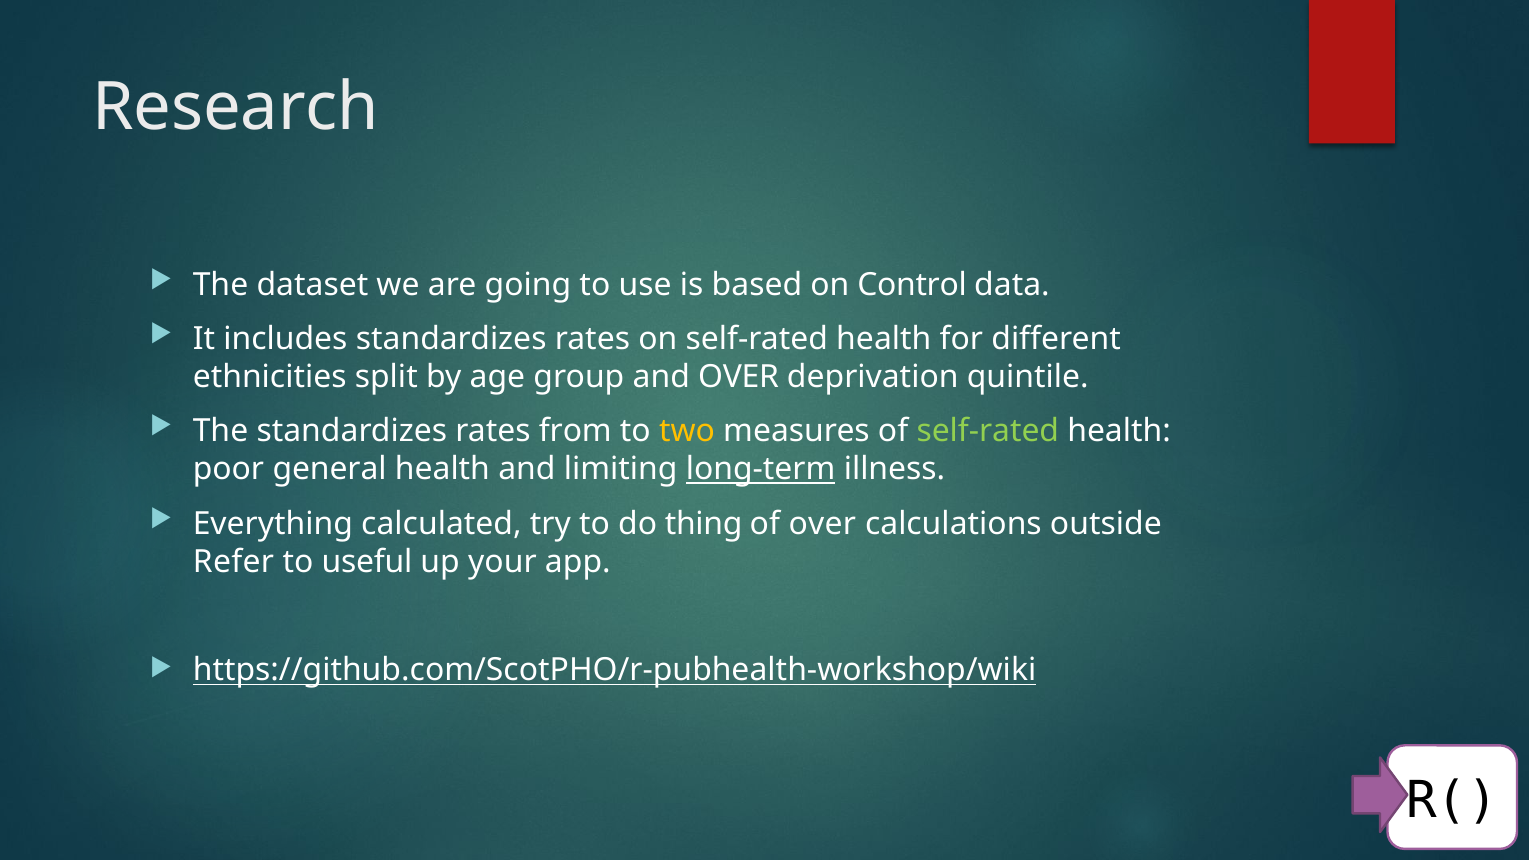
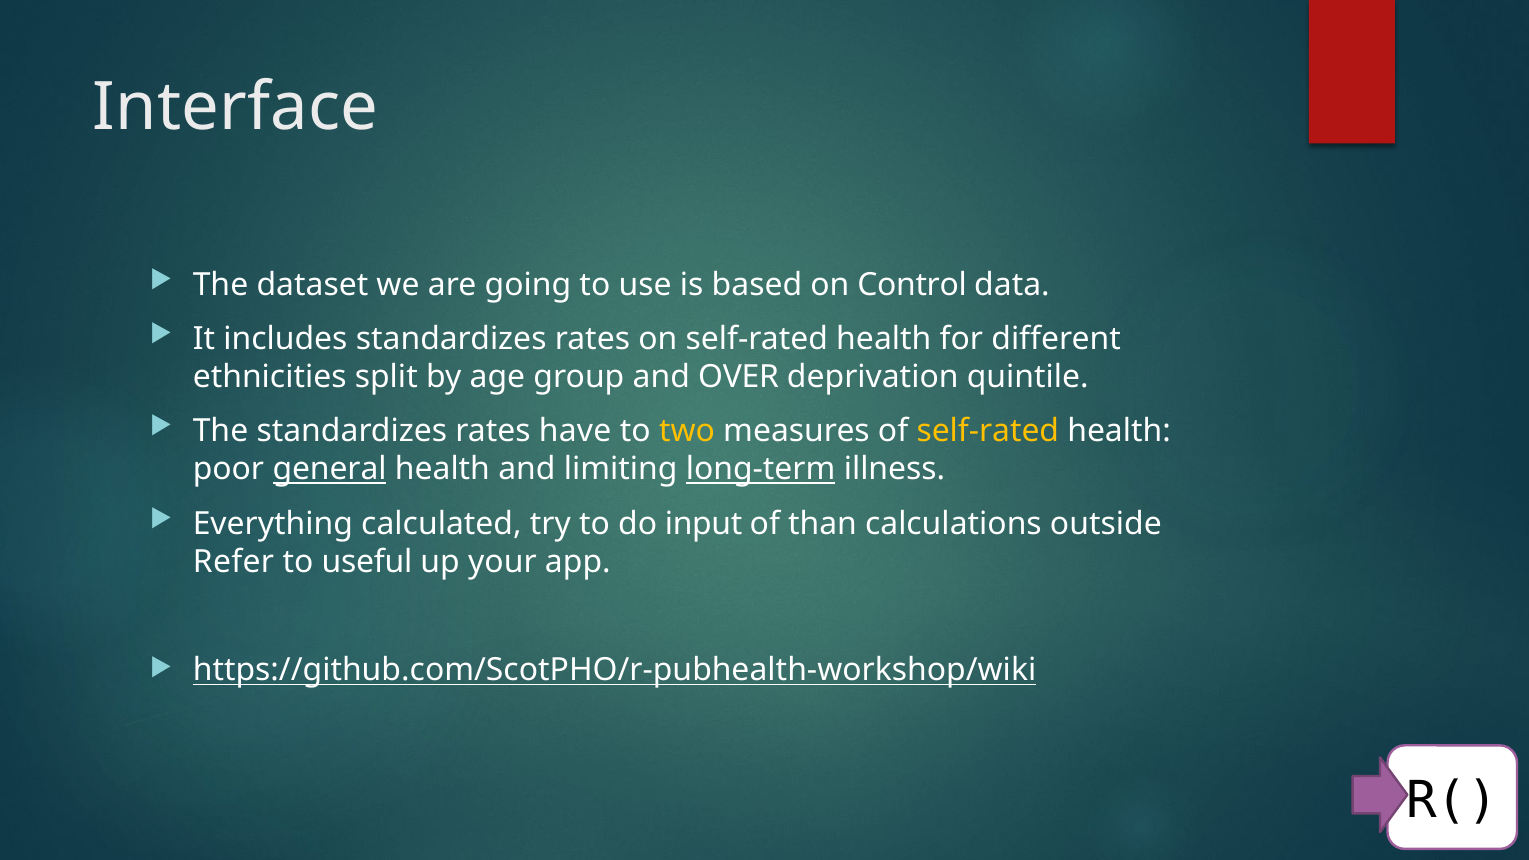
Research: Research -> Interface (236, 107)
from: from -> have (575, 431)
self-rated colour: light green -> yellow (988, 431)
general underline: none -> present (330, 469)
thing: thing -> input (704, 524)
of over: over -> than (823, 524)
